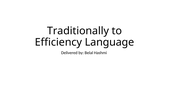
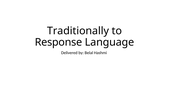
Efficiency: Efficiency -> Response (58, 42)
